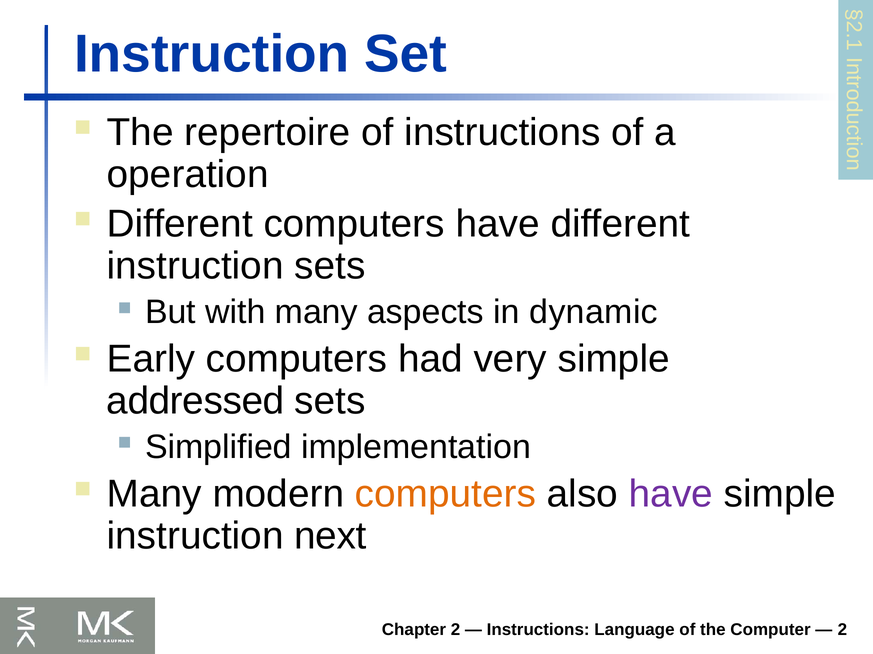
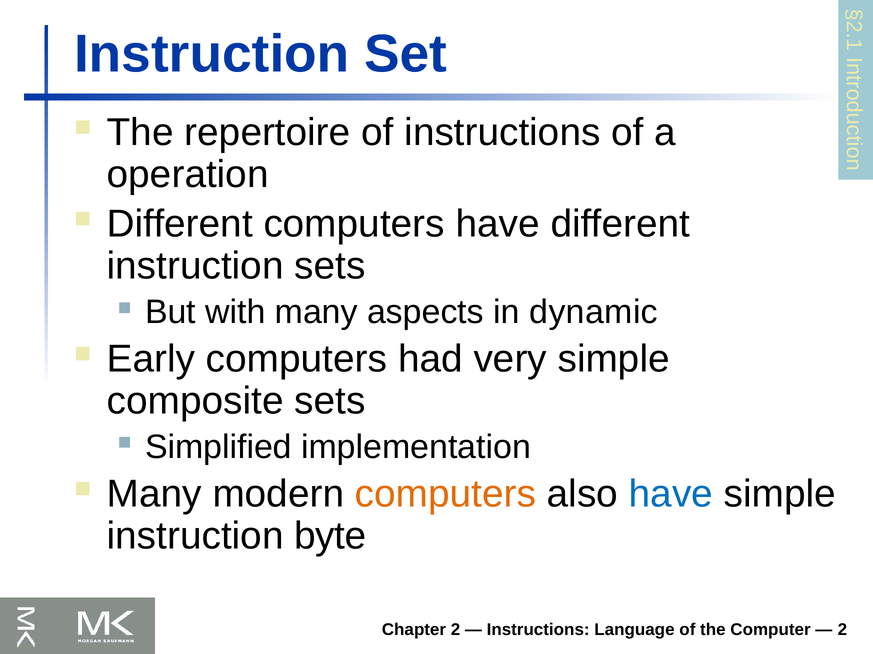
addressed: addressed -> composite (195, 401)
have colour: purple -> blue (671, 494)
next: next -> byte (330, 536)
